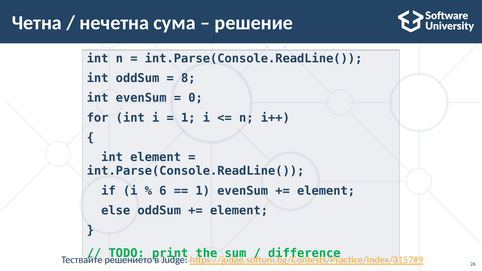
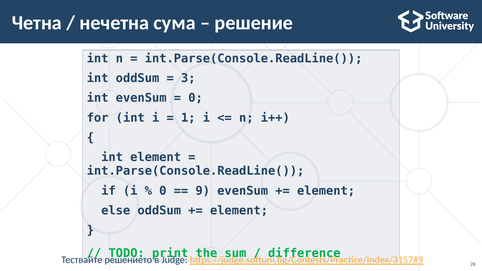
8: 8 -> 3 (188, 78)
6: 6 -> 0 (163, 191)
1: 1 -> 9 (203, 191)
